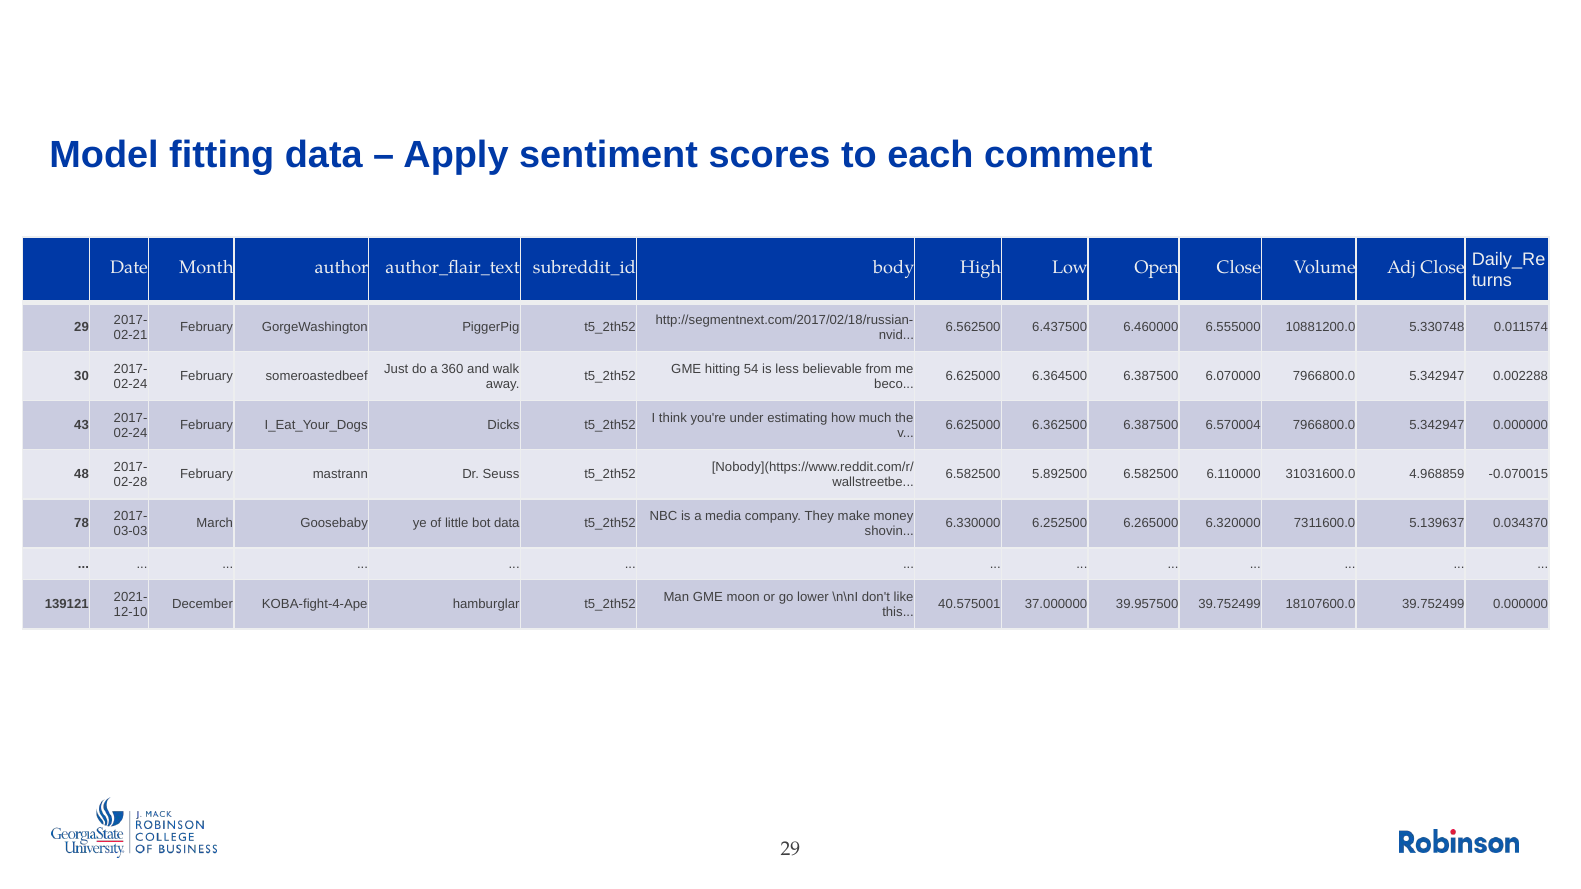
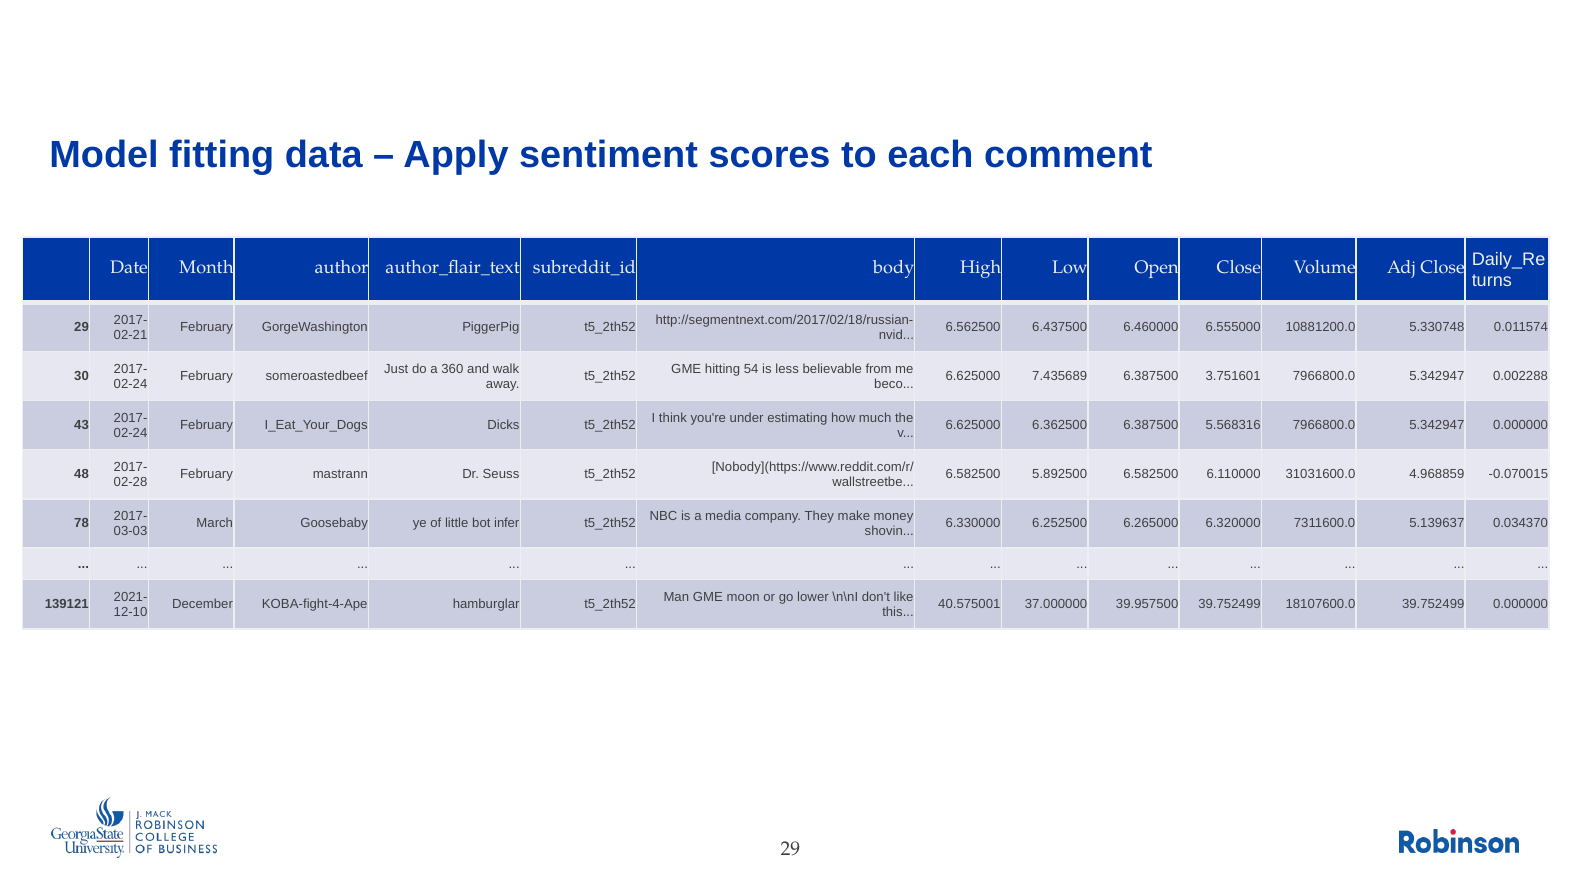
6.364500: 6.364500 -> 7.435689 (1060, 376)
6.070000: 6.070000 -> 3.751601 (1233, 376)
6.570004: 6.570004 -> 5.568316 (1233, 426)
bot data: data -> infer (507, 524)
